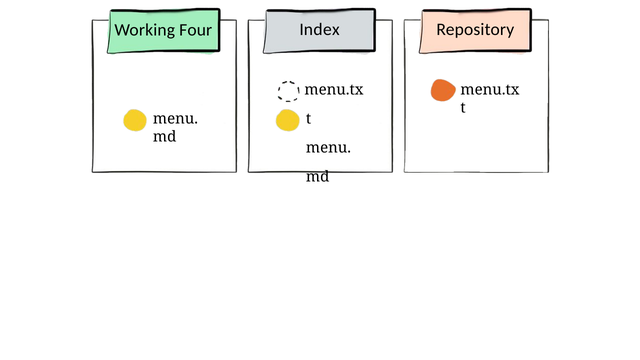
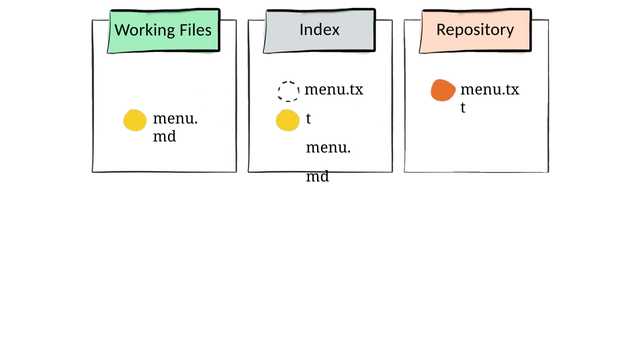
Four: Four -> Files (196, 30)
